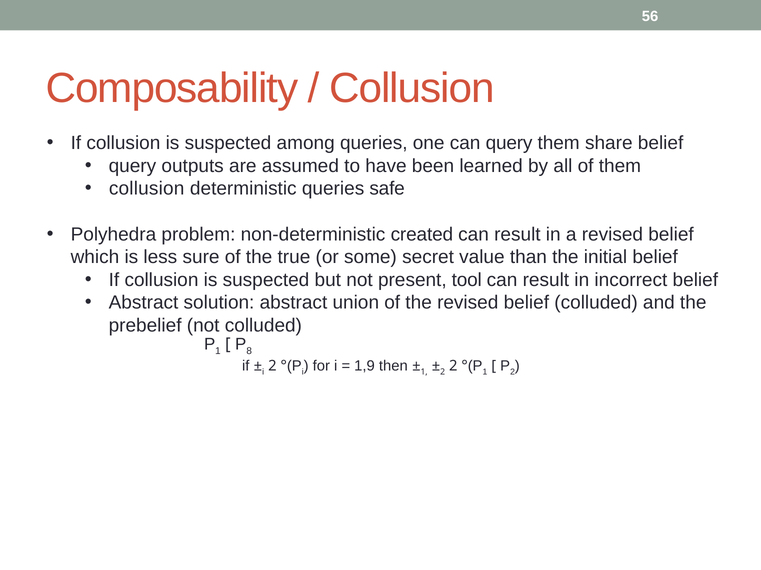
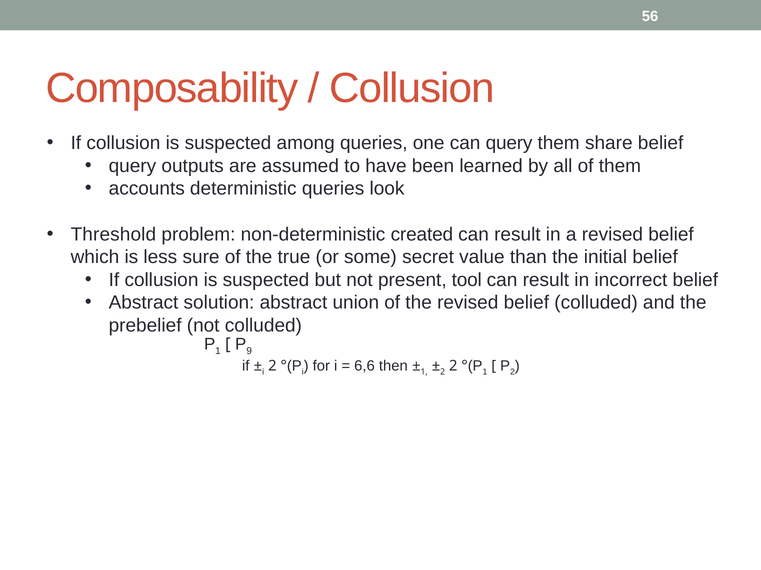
collusion: collusion -> accounts (147, 189)
safe: safe -> look (387, 189)
Polyhedra: Polyhedra -> Threshold (113, 235)
8: 8 -> 9 (249, 351)
1,9: 1,9 -> 6,6 (365, 366)
